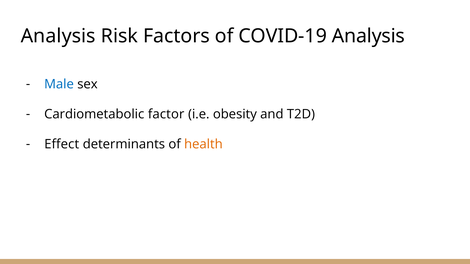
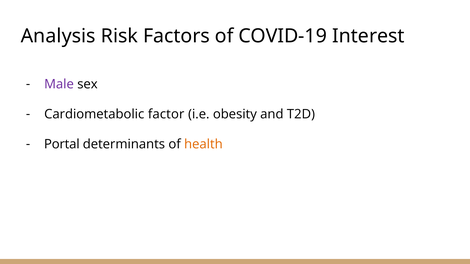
COVID-19 Analysis: Analysis -> Interest (368, 36)
Male colour: blue -> purple (59, 84)
Effect: Effect -> Portal (62, 144)
